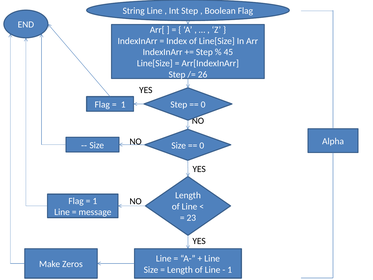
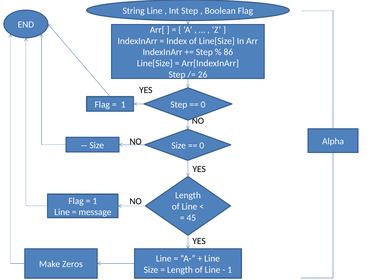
45: 45 -> 86 (228, 52)
23: 23 -> 45 (191, 218)
